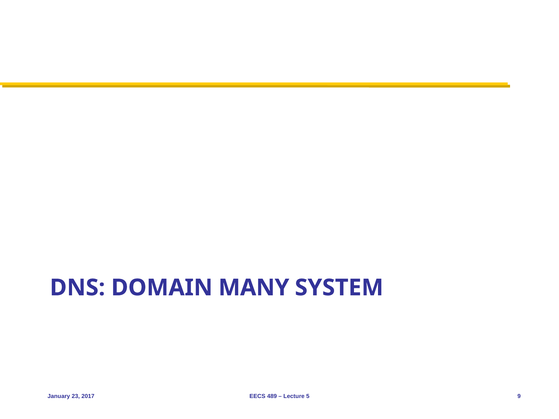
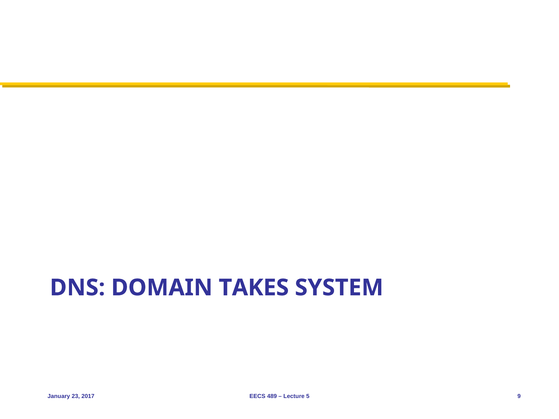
MANY: MANY -> TAKES (254, 288)
